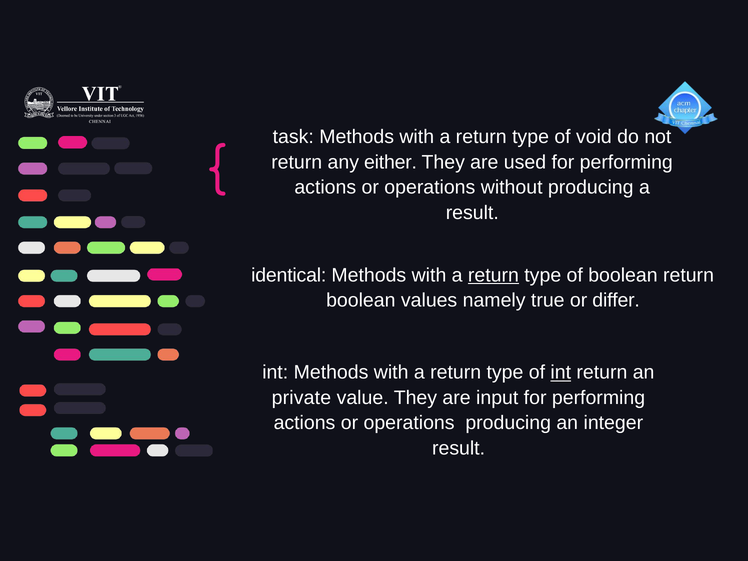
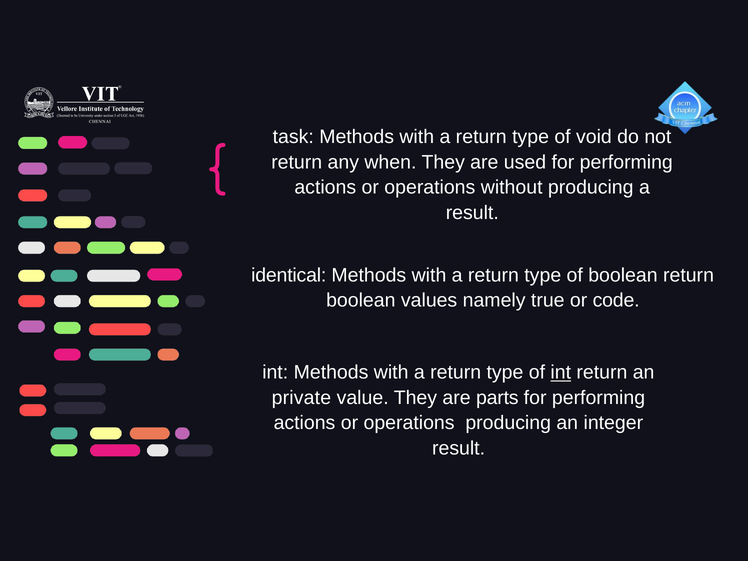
either: either -> when (390, 162)
return underline: present -> none (493, 275)
differ: differ -> code (616, 300)
input: input -> parts (497, 398)
